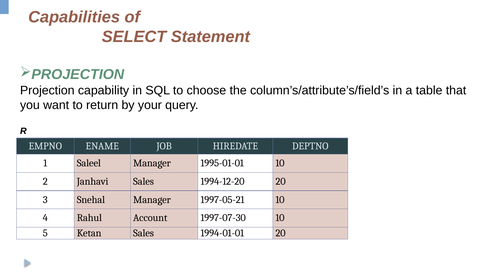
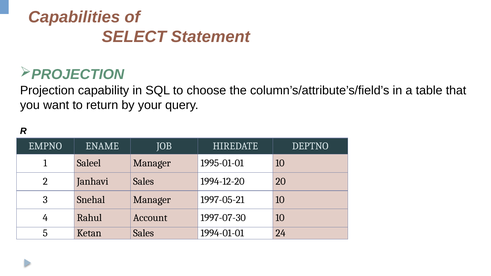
1994-01-01 20: 20 -> 24 (281, 233)
